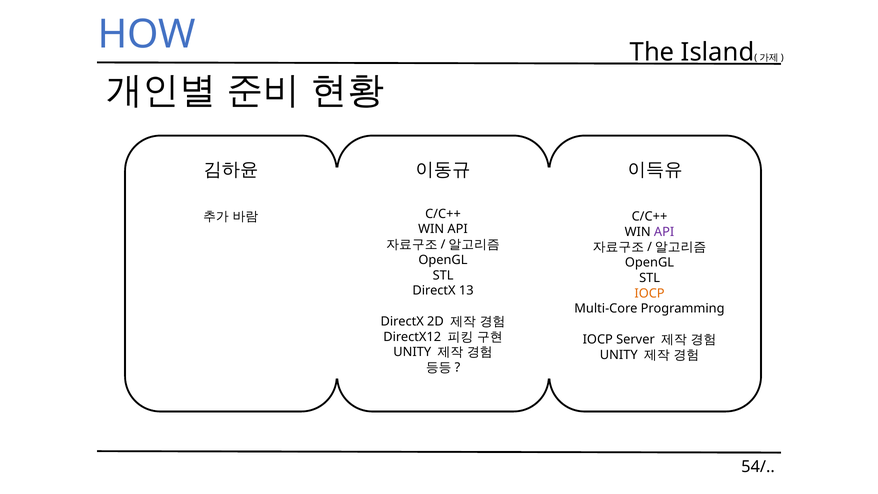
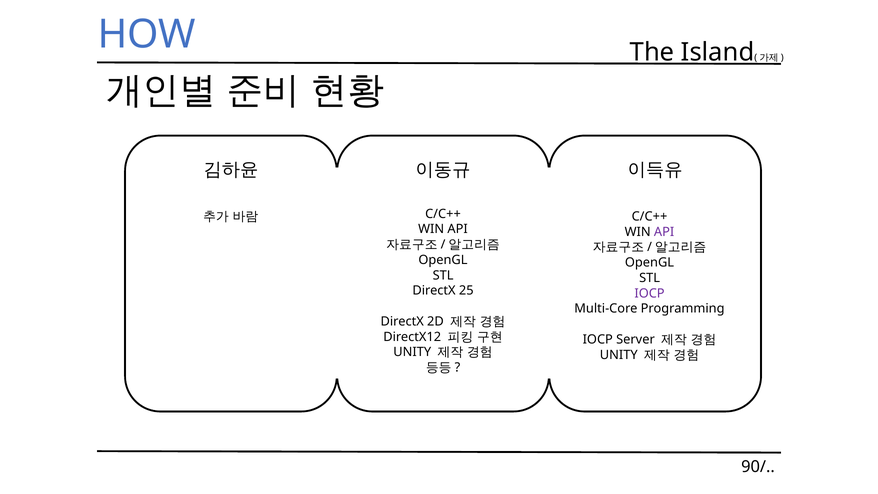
13: 13 -> 25 (466, 291)
IOCP colour: orange -> purple (650, 293)
54/: 54/ -> 90/ (758, 467)
